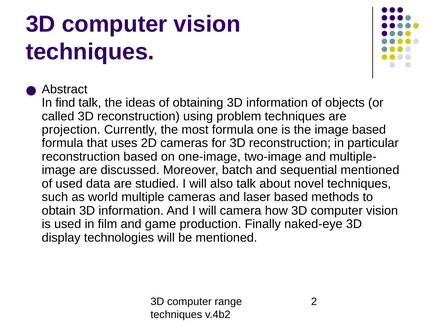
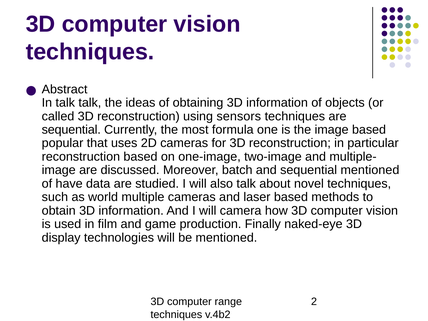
In find: find -> talk (65, 103)
problem: problem -> sensors (239, 116)
projection: projection -> sequential (71, 130)
formula: formula -> popular (63, 143)
of used: used -> have (69, 184)
